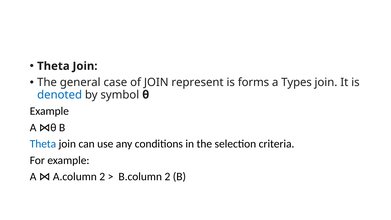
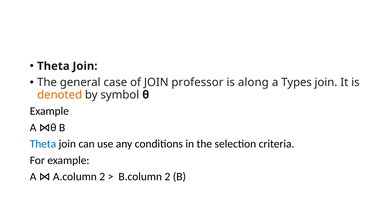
represent: represent -> professor (197, 82)
forms: forms -> along (253, 82)
denoted colour: blue -> orange (60, 95)
